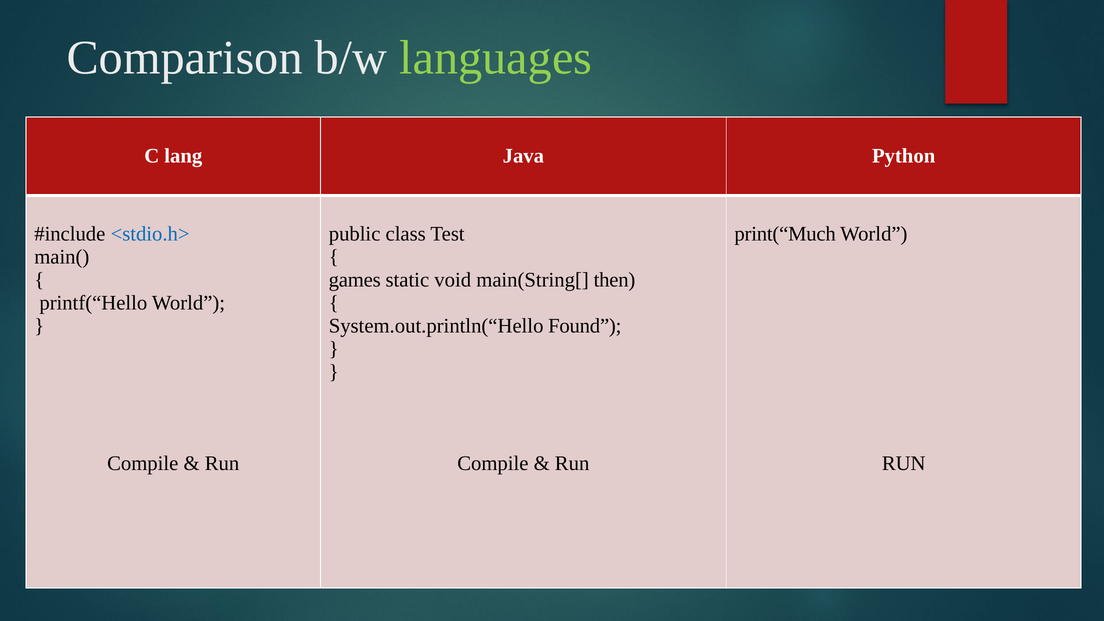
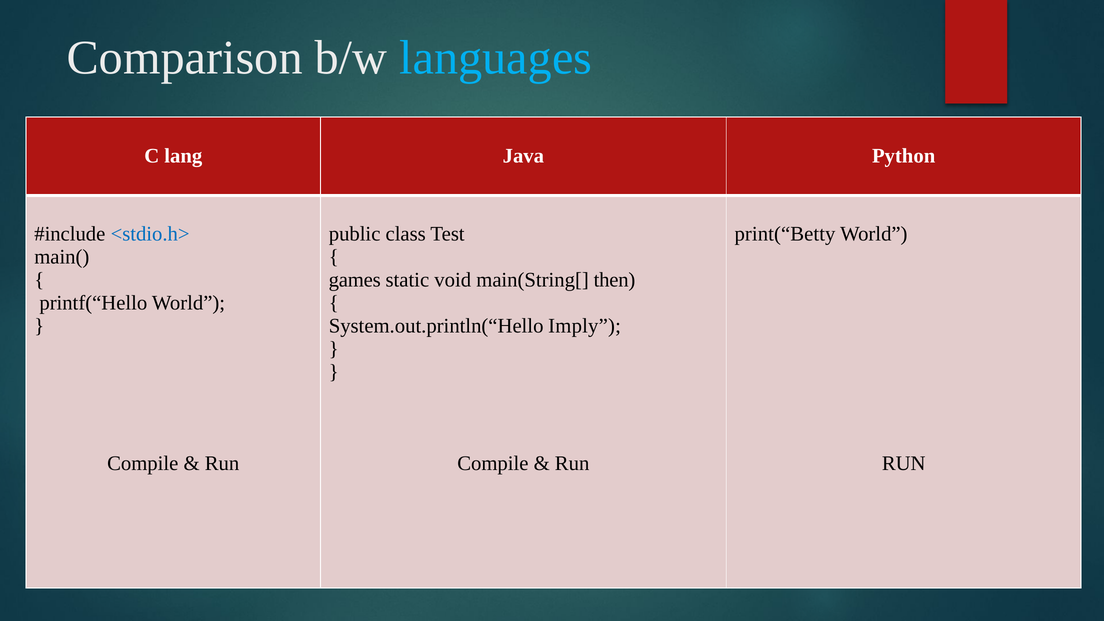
languages colour: light green -> light blue (496, 58)
print(“Much: print(“Much -> print(“Betty (785, 234)
Found: Found -> Imply (585, 326)
